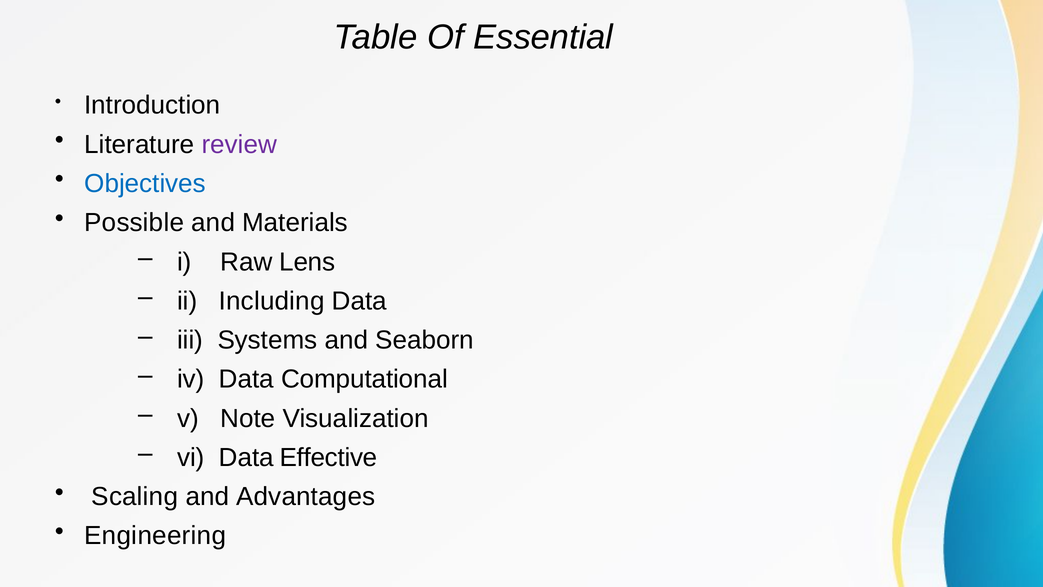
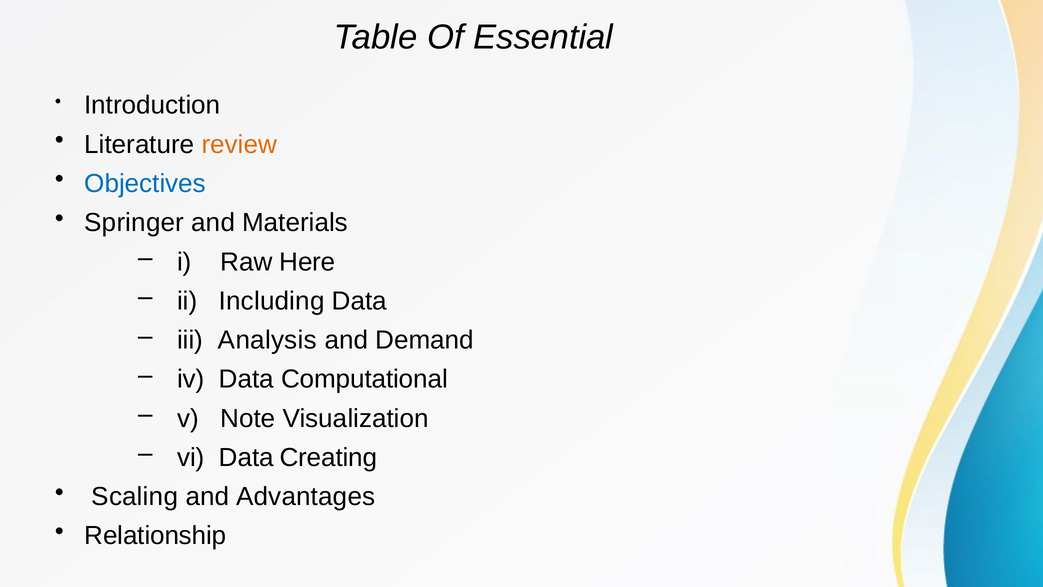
review colour: purple -> orange (239, 144)
Possible: Possible -> Springer (134, 223)
Lens: Lens -> Here (307, 262)
Systems: Systems -> Analysis (267, 340)
Seaborn: Seaborn -> Demand (425, 340)
Effective: Effective -> Creating (328, 457)
Engineering: Engineering -> Relationship (155, 536)
